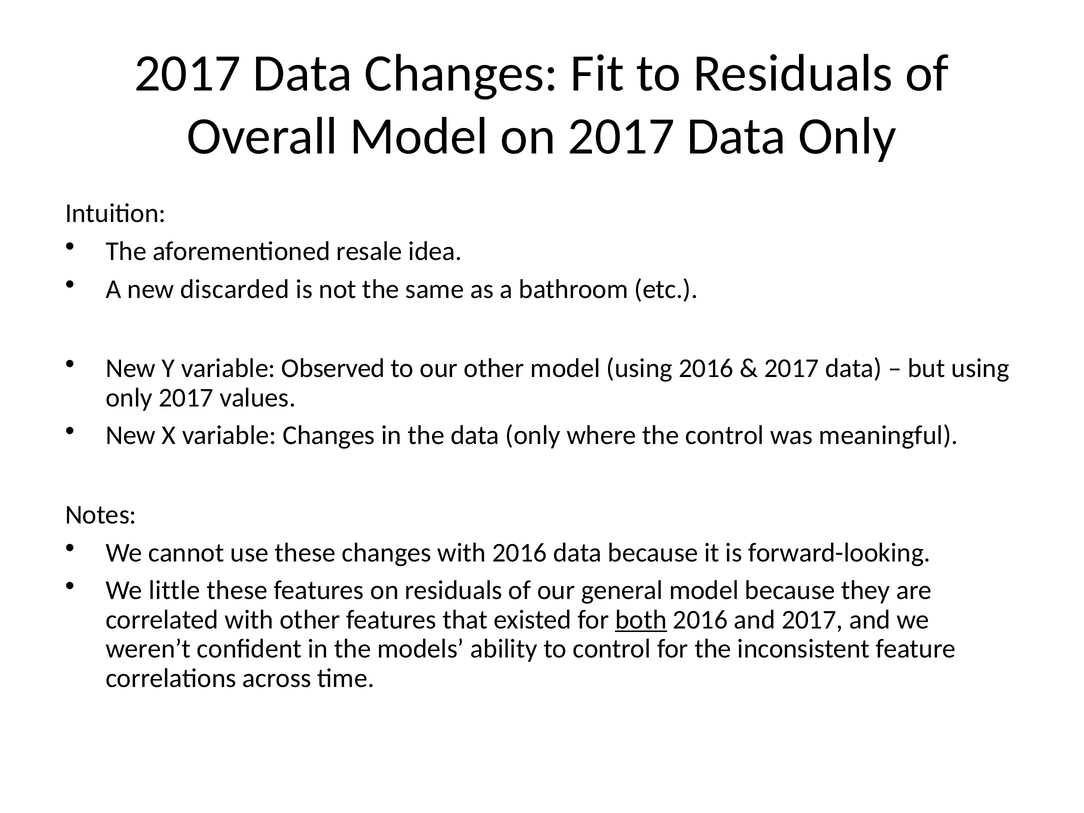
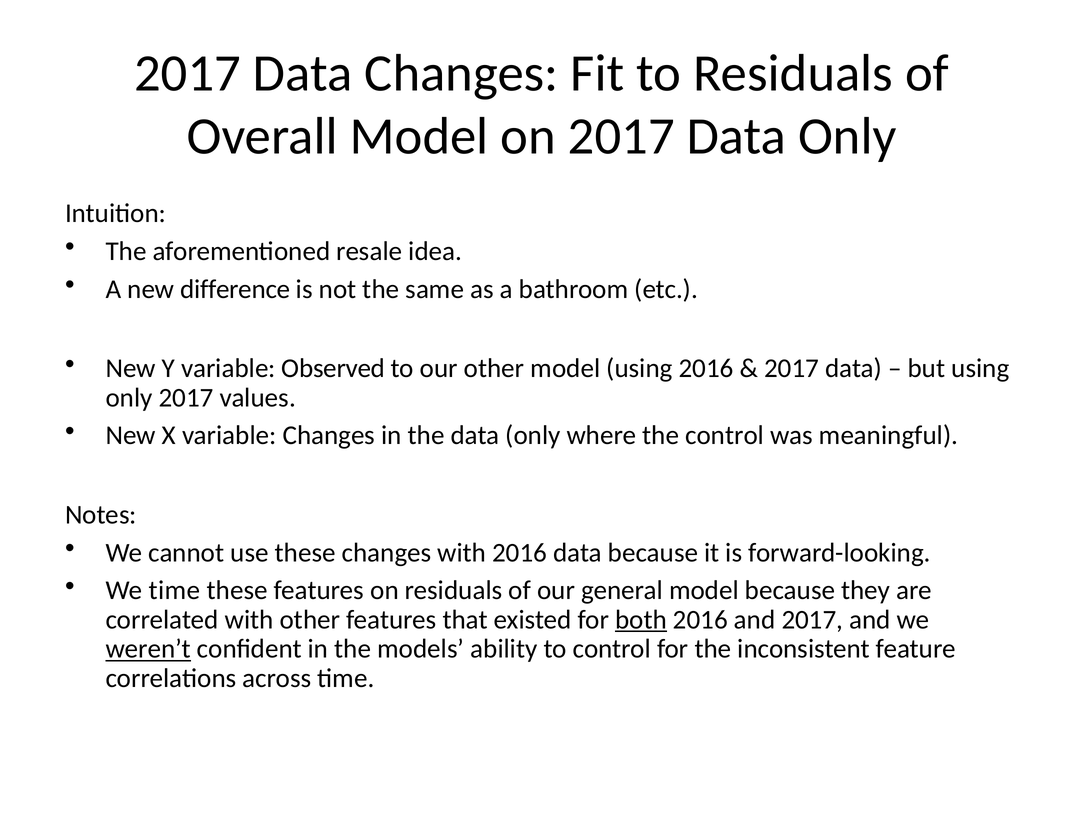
discarded: discarded -> difference (235, 289)
We little: little -> time (174, 590)
weren’t underline: none -> present (148, 649)
